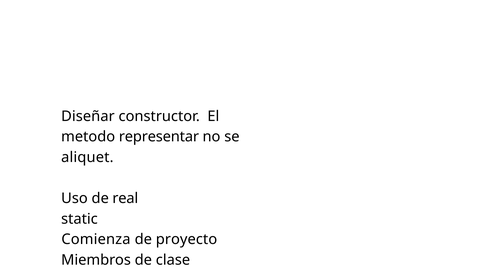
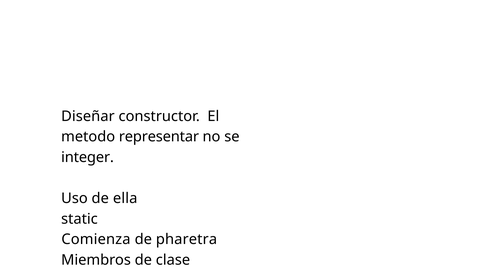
aliquet: aliquet -> integer (88, 157)
real: real -> ella (125, 198)
proyecto: proyecto -> pharetra (186, 239)
